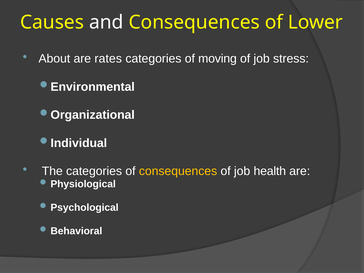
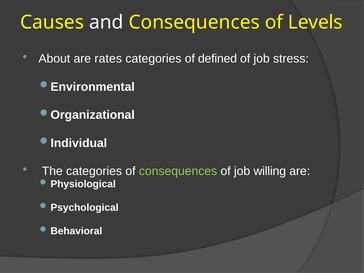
Lower: Lower -> Levels (315, 22)
moving: moving -> defined (218, 59)
consequences colour: yellow -> light green (178, 171)
health: health -> willing (270, 171)
